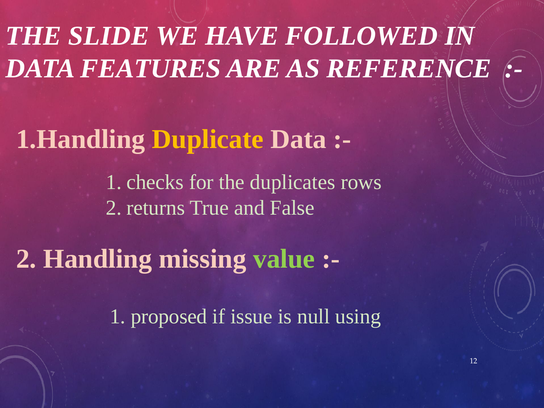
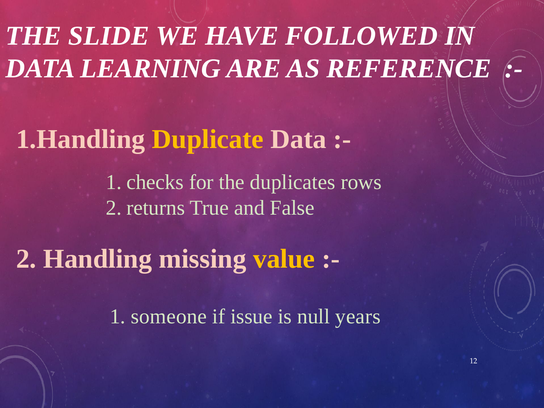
FEATURES: FEATURES -> LEARNING (150, 68)
value colour: light green -> yellow (284, 259)
proposed: proposed -> someone (169, 317)
using: using -> years (358, 317)
